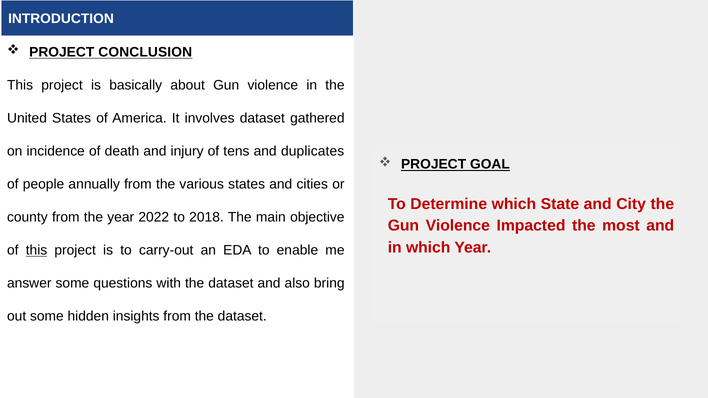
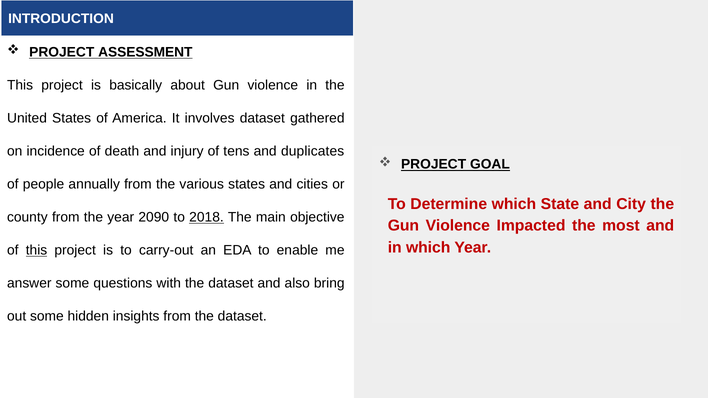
CONCLUSION: CONCLUSION -> ASSESSMENT (145, 52)
2022: 2022 -> 2090 (154, 217)
2018 underline: none -> present (207, 217)
